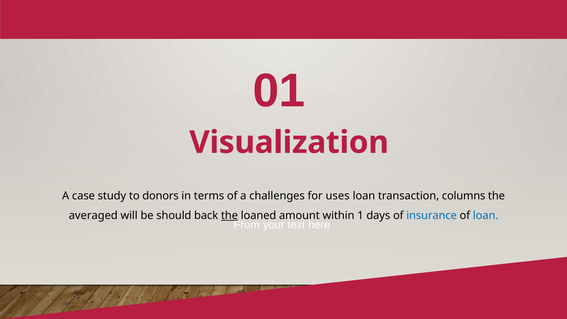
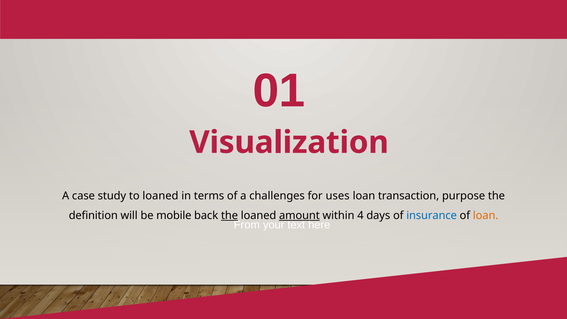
to donors: donors -> loaned (160, 196)
columns: columns -> purpose (464, 196)
averaged: averaged -> definition (93, 216)
should: should -> mobile (174, 216)
amount underline: none -> present (299, 216)
1: 1 -> 4 (360, 216)
loan colour: blue -> orange (486, 216)
